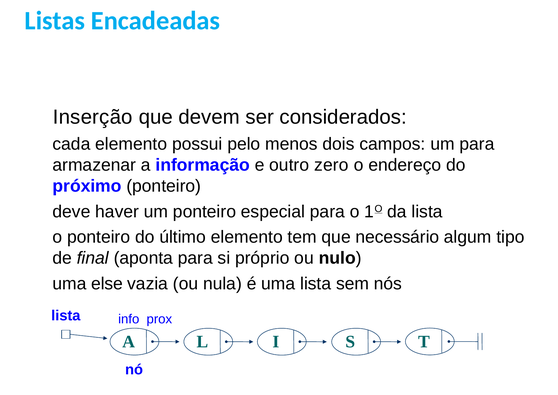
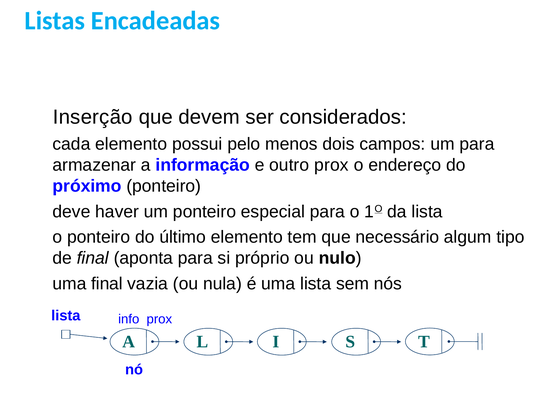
outro zero: zero -> prox (331, 165)
uma else: else -> final (107, 283)
